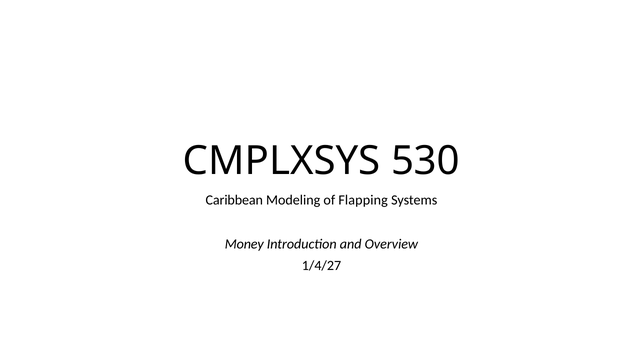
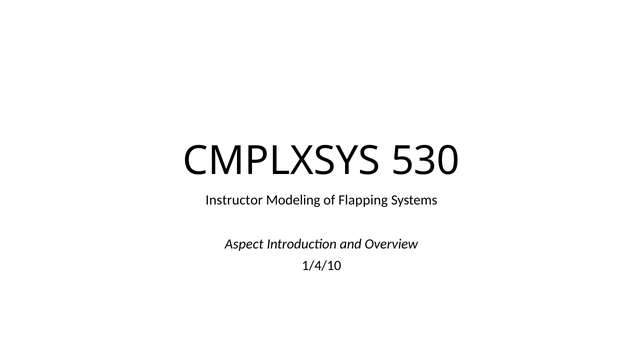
Caribbean: Caribbean -> Instructor (234, 200)
Money: Money -> Aspect (244, 244)
1/4/27: 1/4/27 -> 1/4/10 (321, 266)
